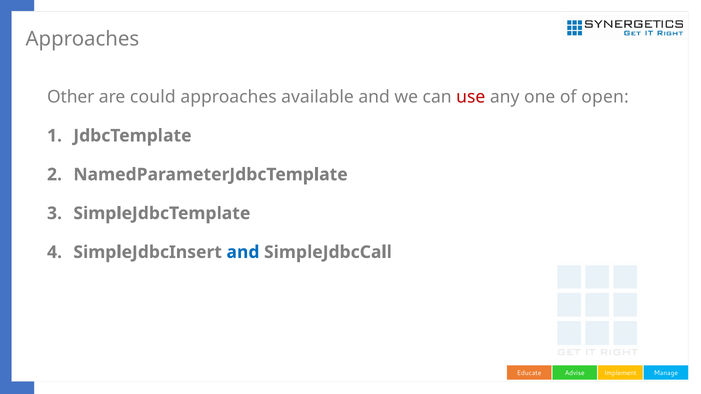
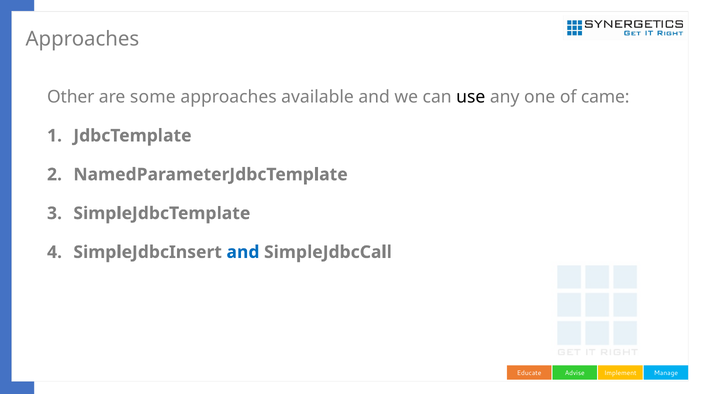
could: could -> some (153, 97)
use colour: red -> black (471, 97)
open: open -> came (605, 97)
